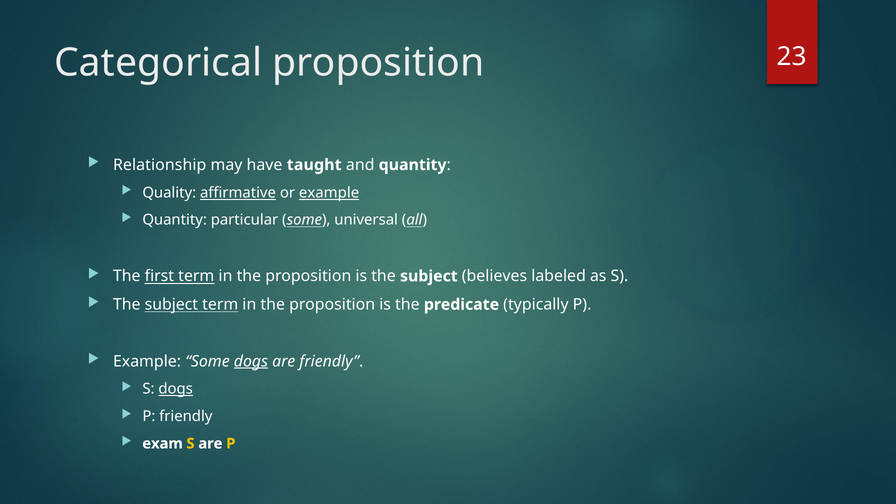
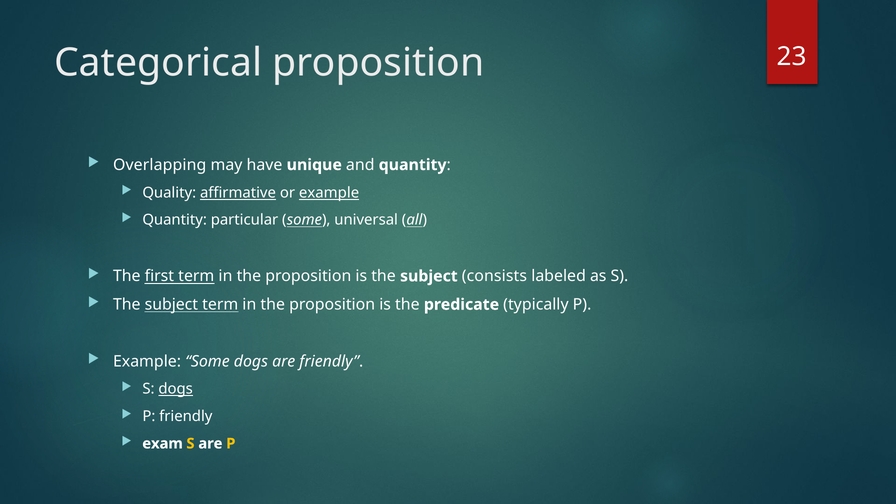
Relationship: Relationship -> Overlapping (160, 165)
taught: taught -> unique (314, 165)
believes: believes -> consists (494, 276)
dogs underline: present -> none (251, 361)
